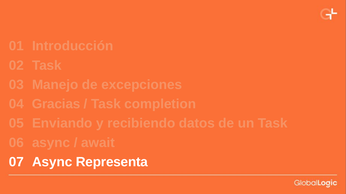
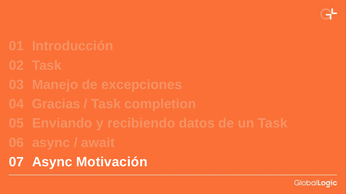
Representa: Representa -> Motivación (112, 162)
